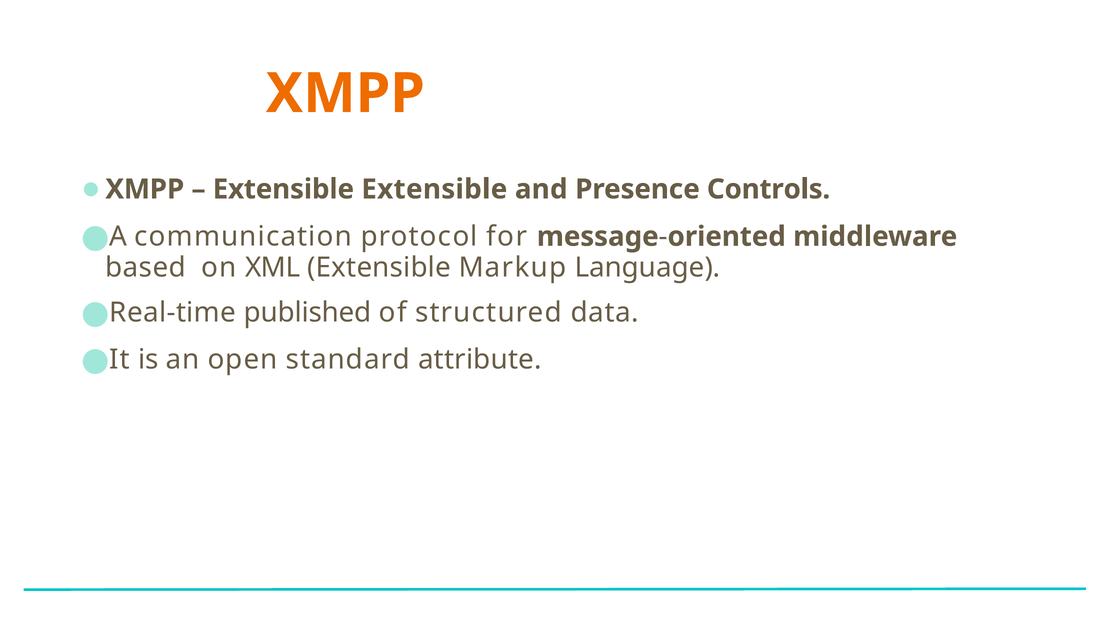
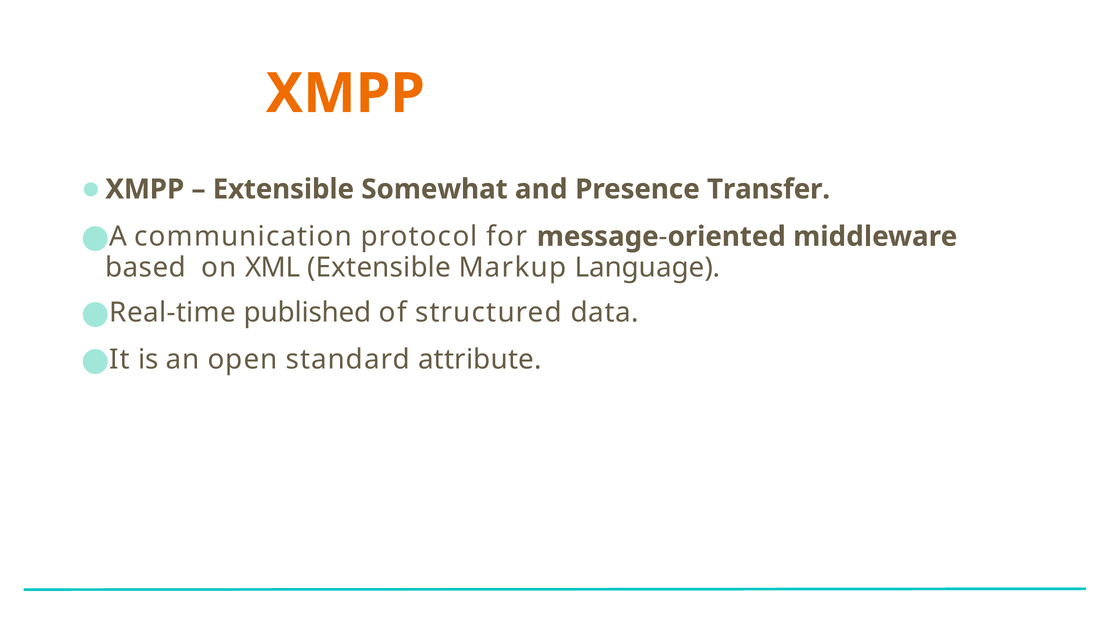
Extensible Extensible: Extensible -> Somewhat (434, 189)
Controls: Controls -> Transfer (769, 189)
